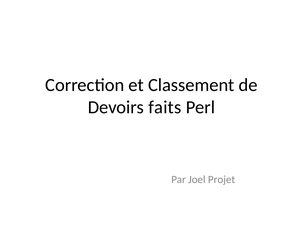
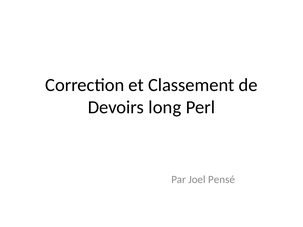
faits: faits -> long (165, 107)
Projet: Projet -> Pensé (222, 180)
